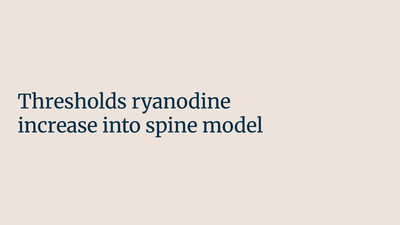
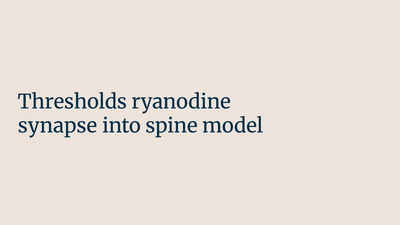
increase: increase -> synapse (57, 126)
